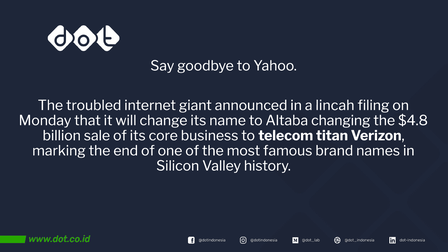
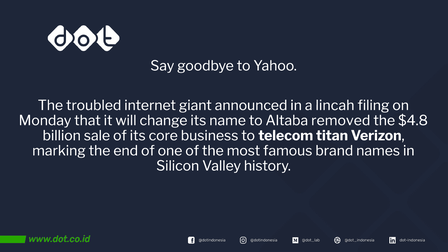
changing: changing -> removed (341, 121)
